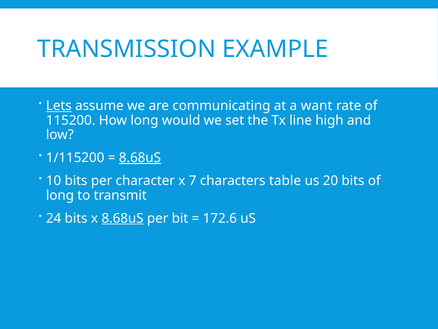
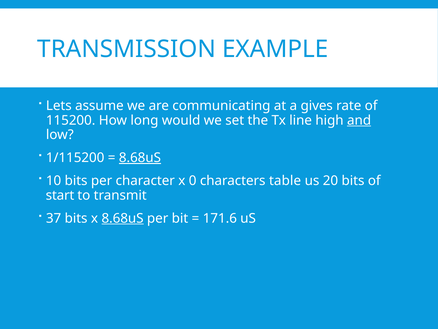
Lets underline: present -> none (59, 106)
want: want -> gives (317, 106)
and underline: none -> present (359, 120)
7: 7 -> 0 (193, 181)
long: long -> start (60, 195)
24: 24 -> 37 (54, 218)
172.6: 172.6 -> 171.6 (220, 218)
